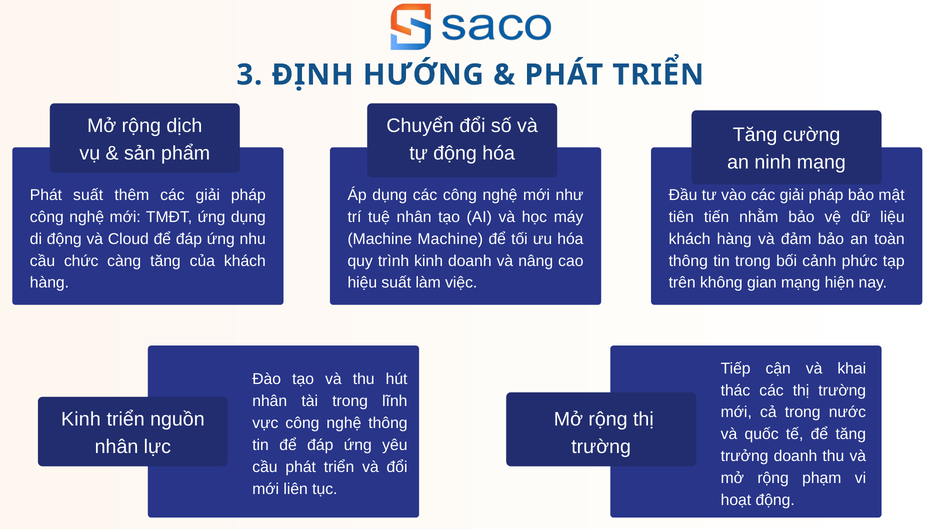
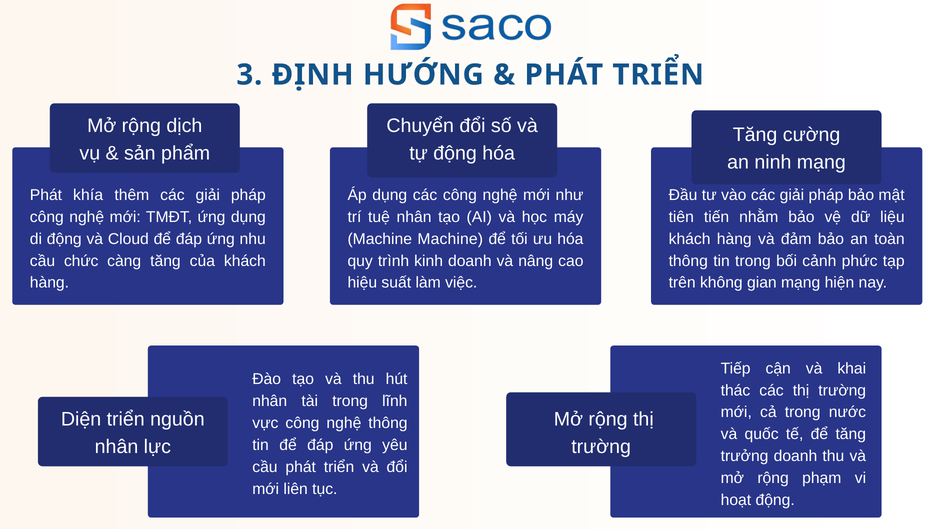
Phát suất: suất -> khía (88, 195)
Kinh: Kinh -> Diện (81, 419)
